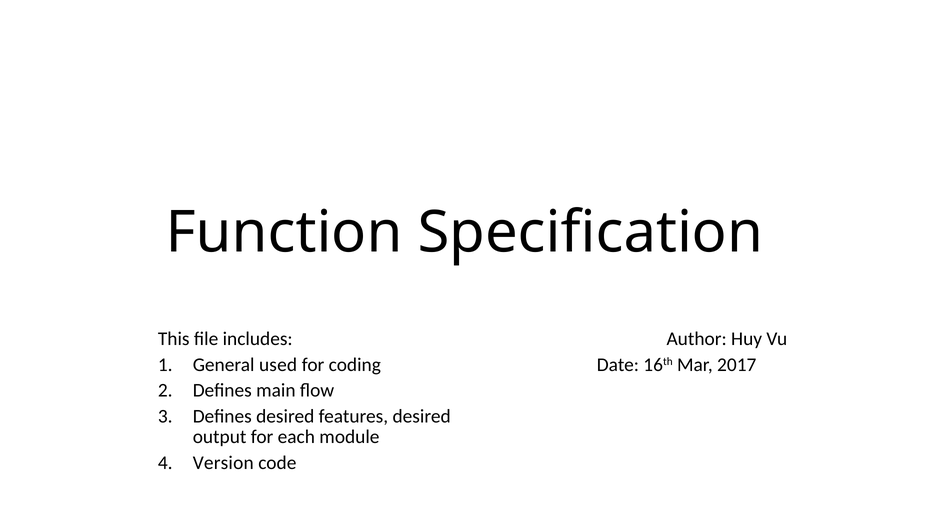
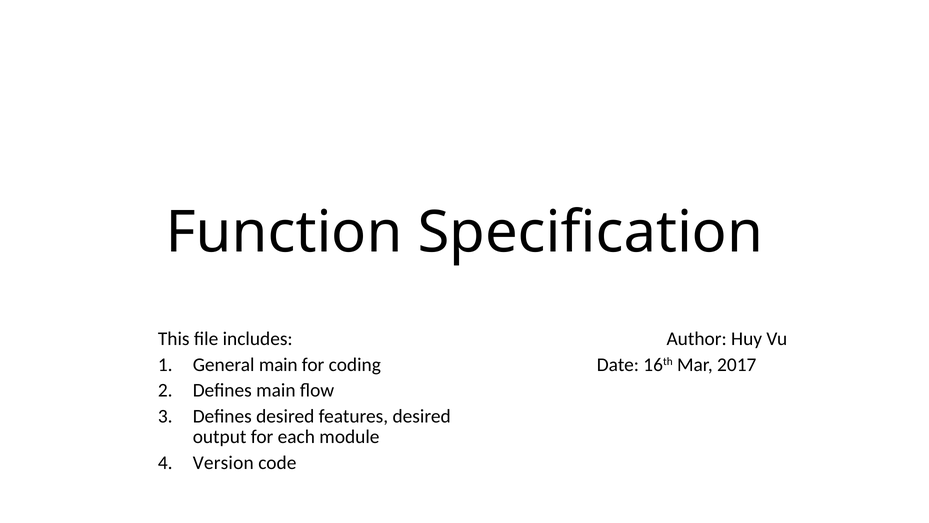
General used: used -> main (278, 364)
